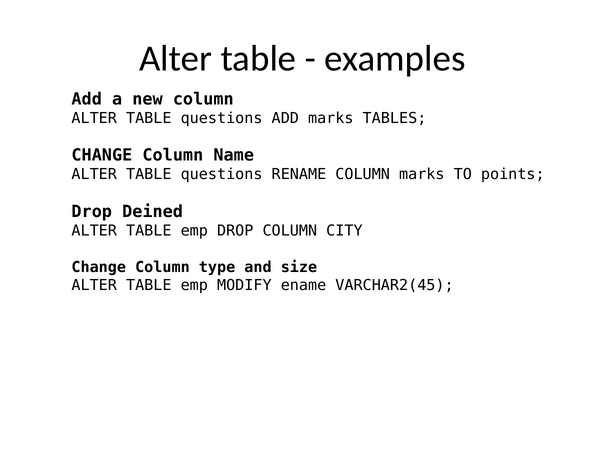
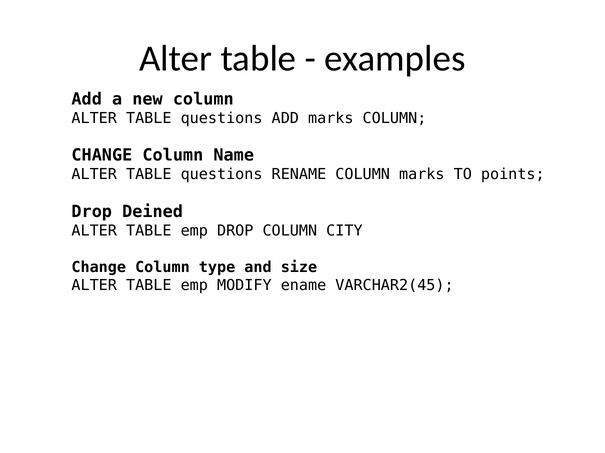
marks TABLES: TABLES -> COLUMN (394, 118)
